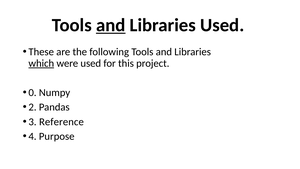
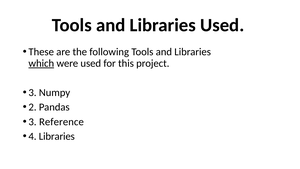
and underline: present -> none (111, 25)
0: 0 -> 3 (33, 92)
4 Purpose: Purpose -> Libraries (57, 136)
